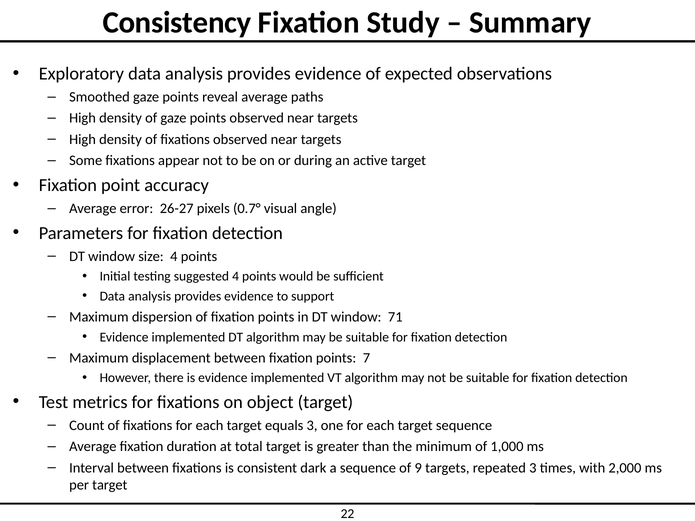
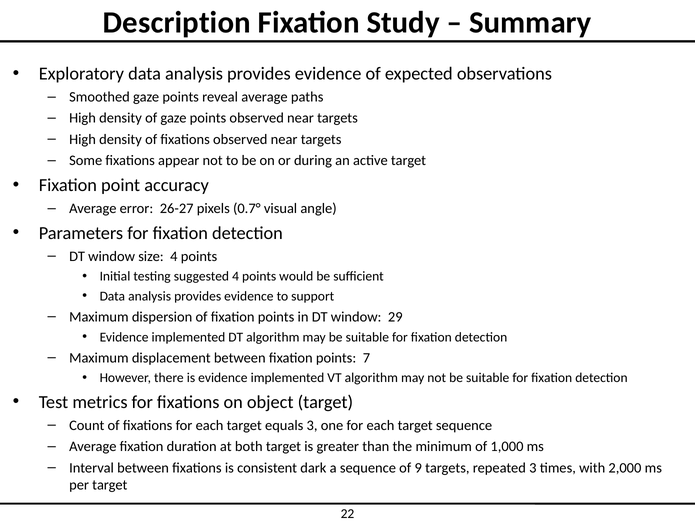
Consistency: Consistency -> Description (177, 22)
71: 71 -> 29 (395, 317)
total: total -> both (249, 447)
